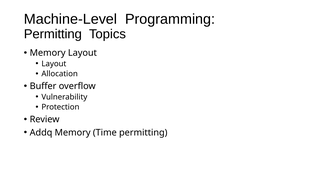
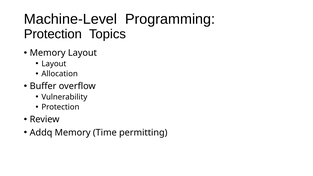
Permitting: Permitting -> Protection (53, 34)
